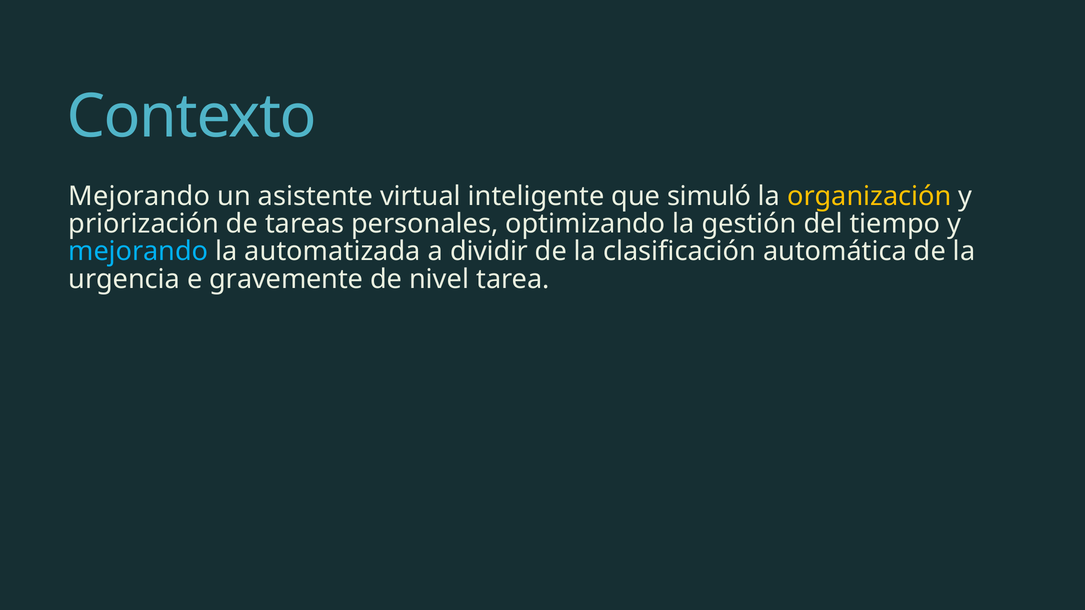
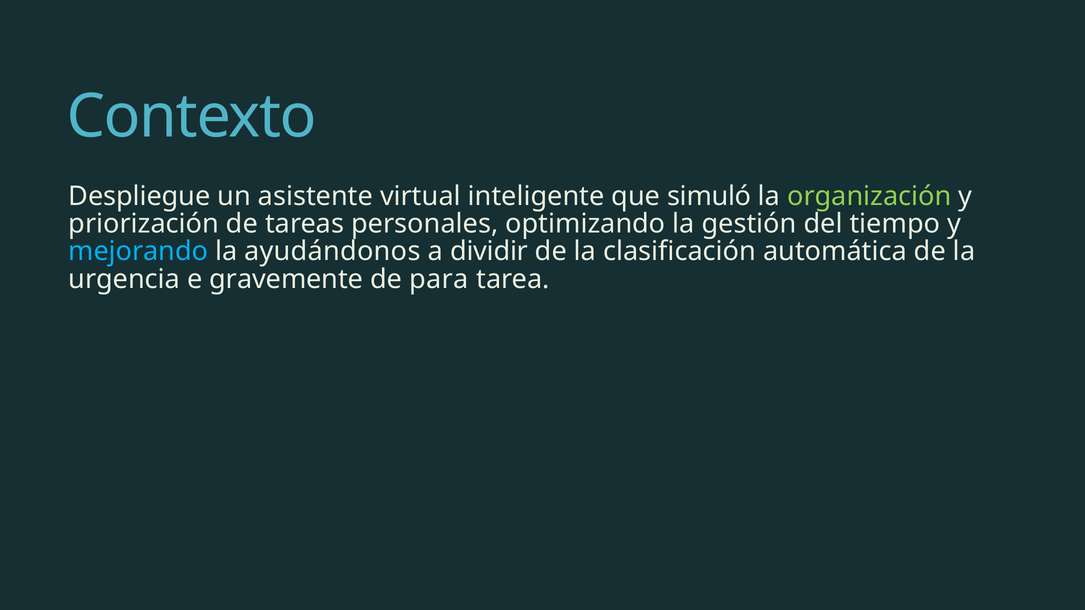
Mejorando: Mejorando -> Despliegue (139, 196)
organización colour: yellow -> light green (869, 196)
automatizada: automatizada -> ayudándonos (332, 252)
nivel: nivel -> para (439, 279)
